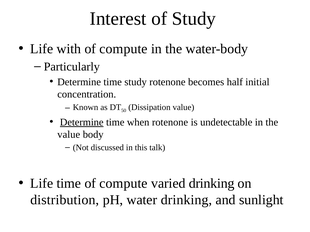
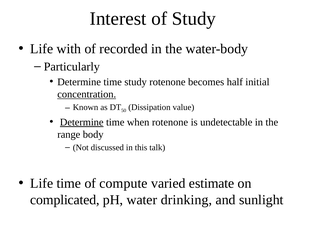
compute: compute -> recorded (124, 49)
concentration underline: none -> present (87, 94)
value: value -> range (69, 135)
varied drinking: drinking -> estimate (212, 184)
distribution: distribution -> complicated (65, 200)
